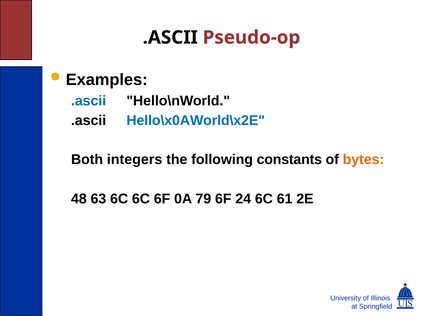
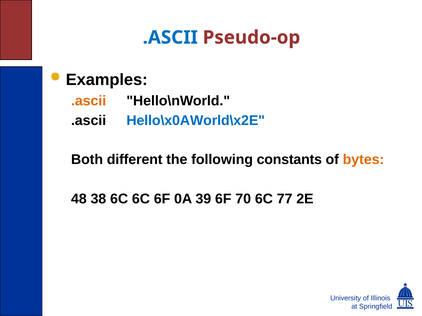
.ASCII colour: black -> blue (170, 38)
.ascii colour: blue -> orange (89, 101)
integers: integers -> different (135, 160)
63: 63 -> 38 (98, 199)
79: 79 -> 39 (203, 199)
24: 24 -> 70 (243, 199)
61: 61 -> 77 (285, 199)
